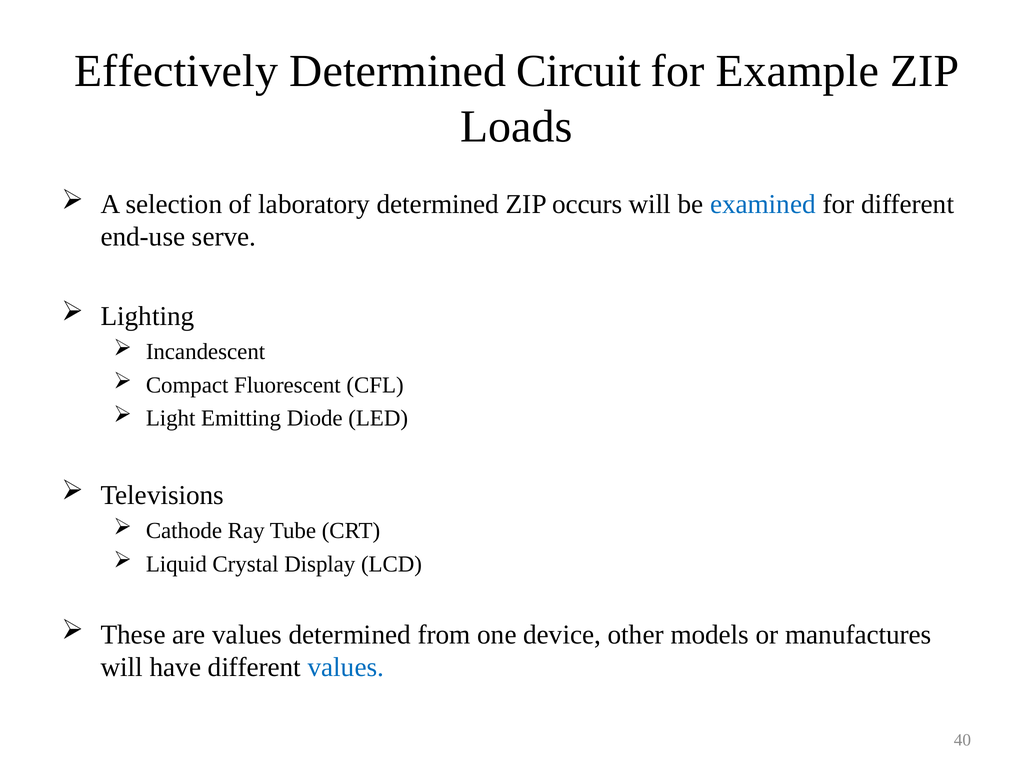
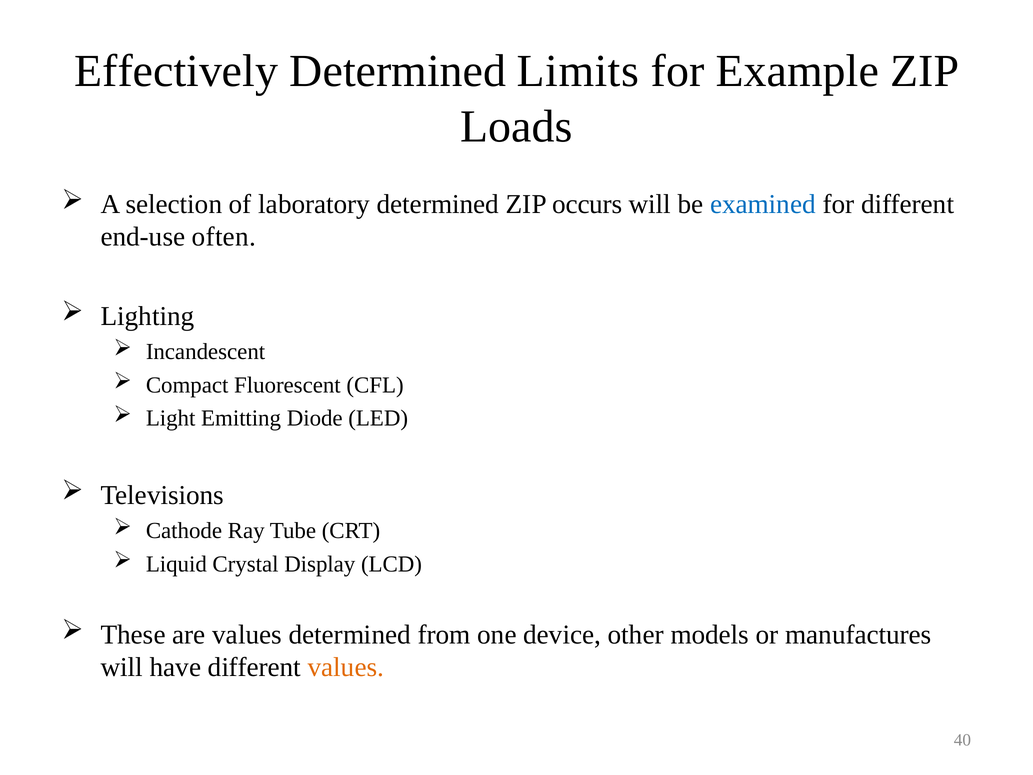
Circuit: Circuit -> Limits (578, 71)
serve: serve -> often (224, 237)
values colour: blue -> orange (346, 667)
